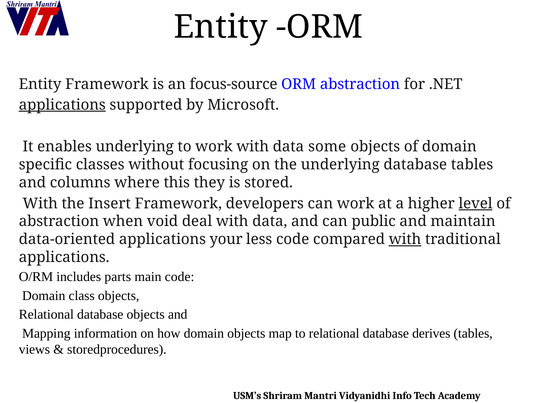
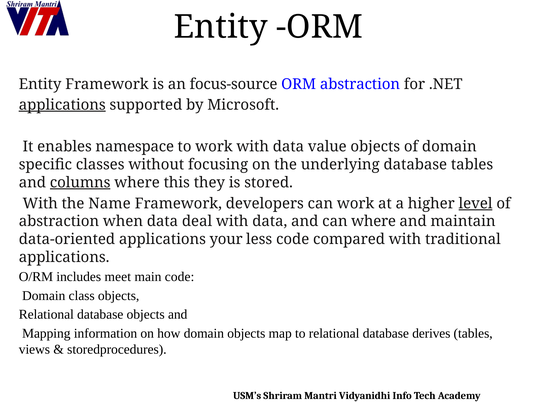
enables underlying: underlying -> namespace (135, 147)
some: some -> value (327, 147)
columns underline: none -> present (80, 182)
Insert: Insert -> Name (110, 203)
when void: void -> data (162, 221)
can public: public -> where (374, 221)
with underline: present -> none (405, 239)
parts: parts -> meet (118, 277)
